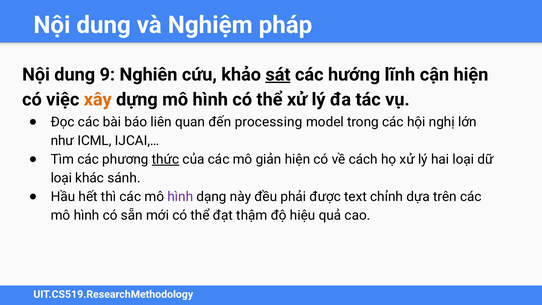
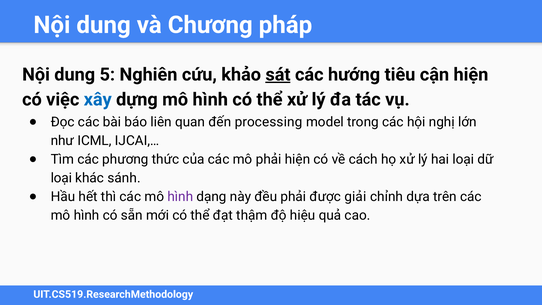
Nghiệm: Nghiệm -> Chương (210, 25)
9: 9 -> 5 (107, 75)
lĩnh: lĩnh -> tiêu (400, 75)
xây colour: orange -> blue (98, 99)
thức underline: present -> none (166, 159)
mô giản: giản -> phải (269, 159)
text: text -> giải (355, 197)
